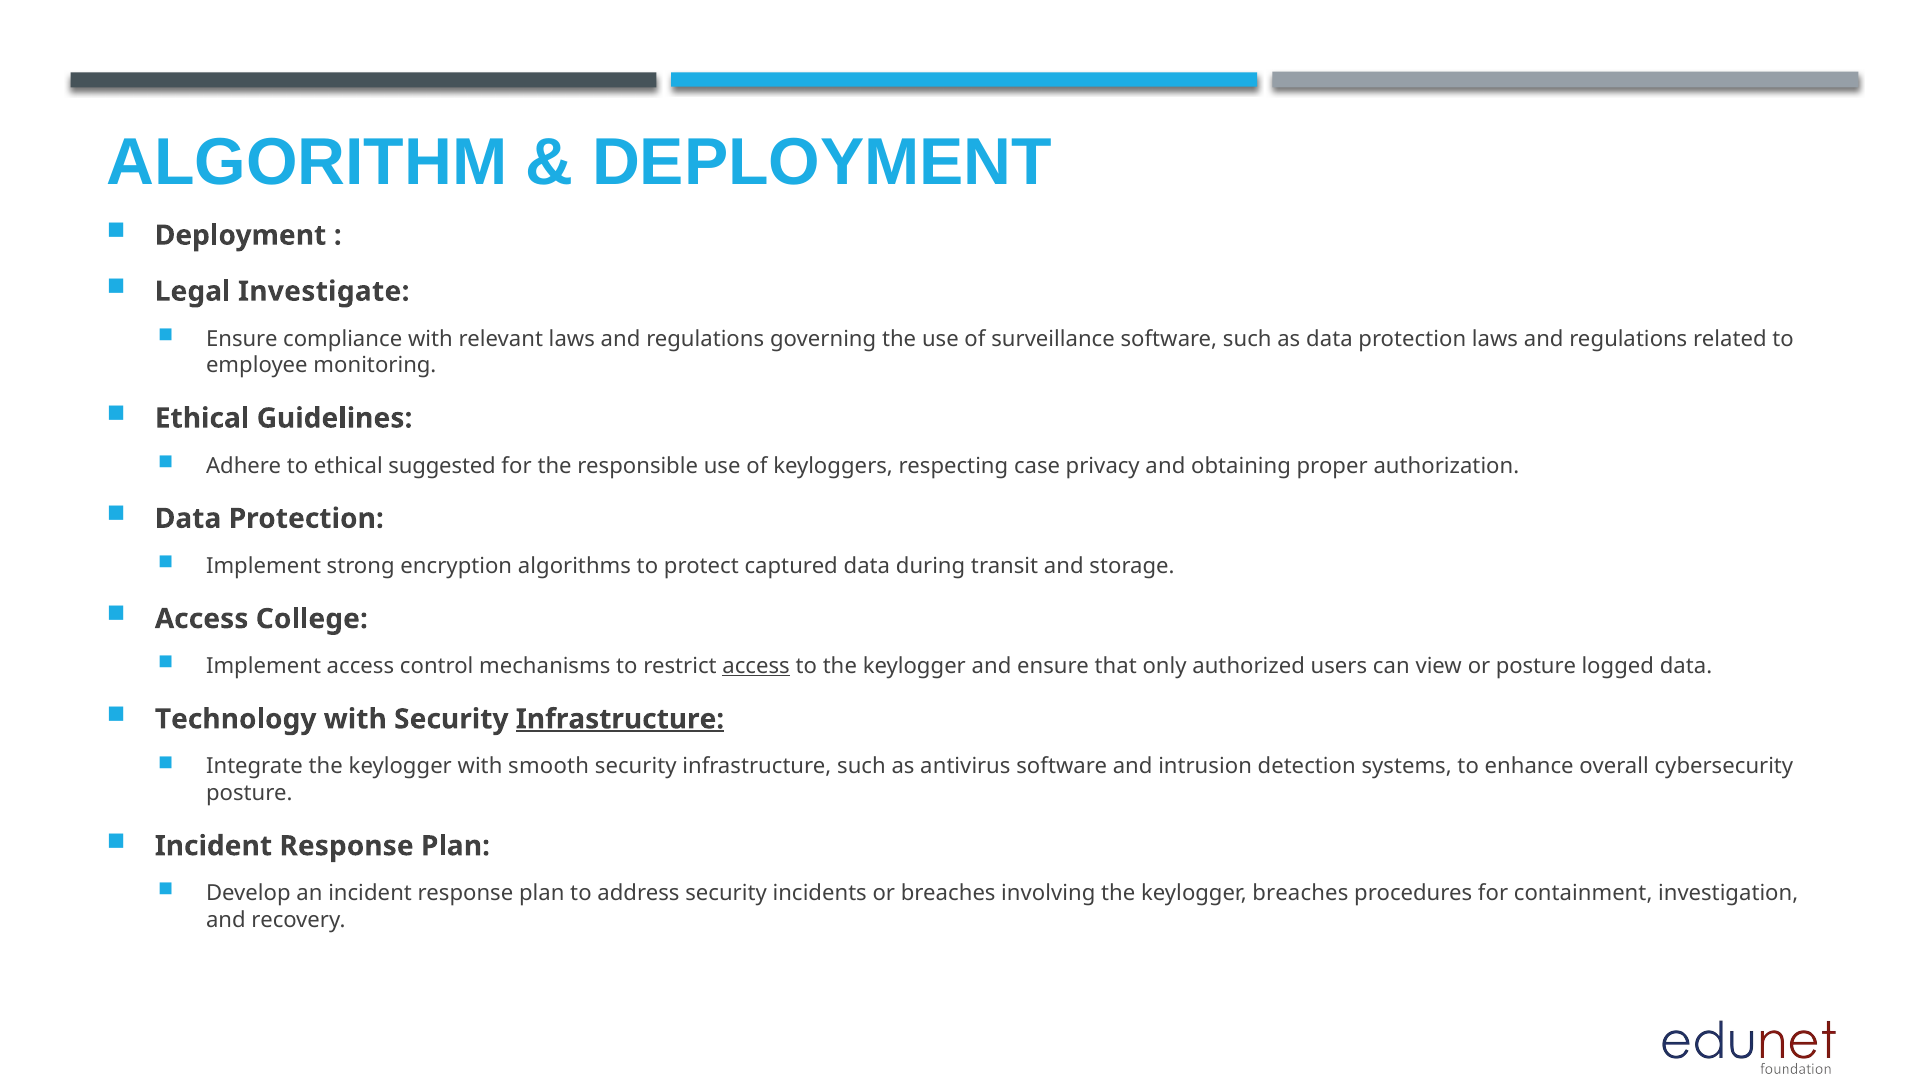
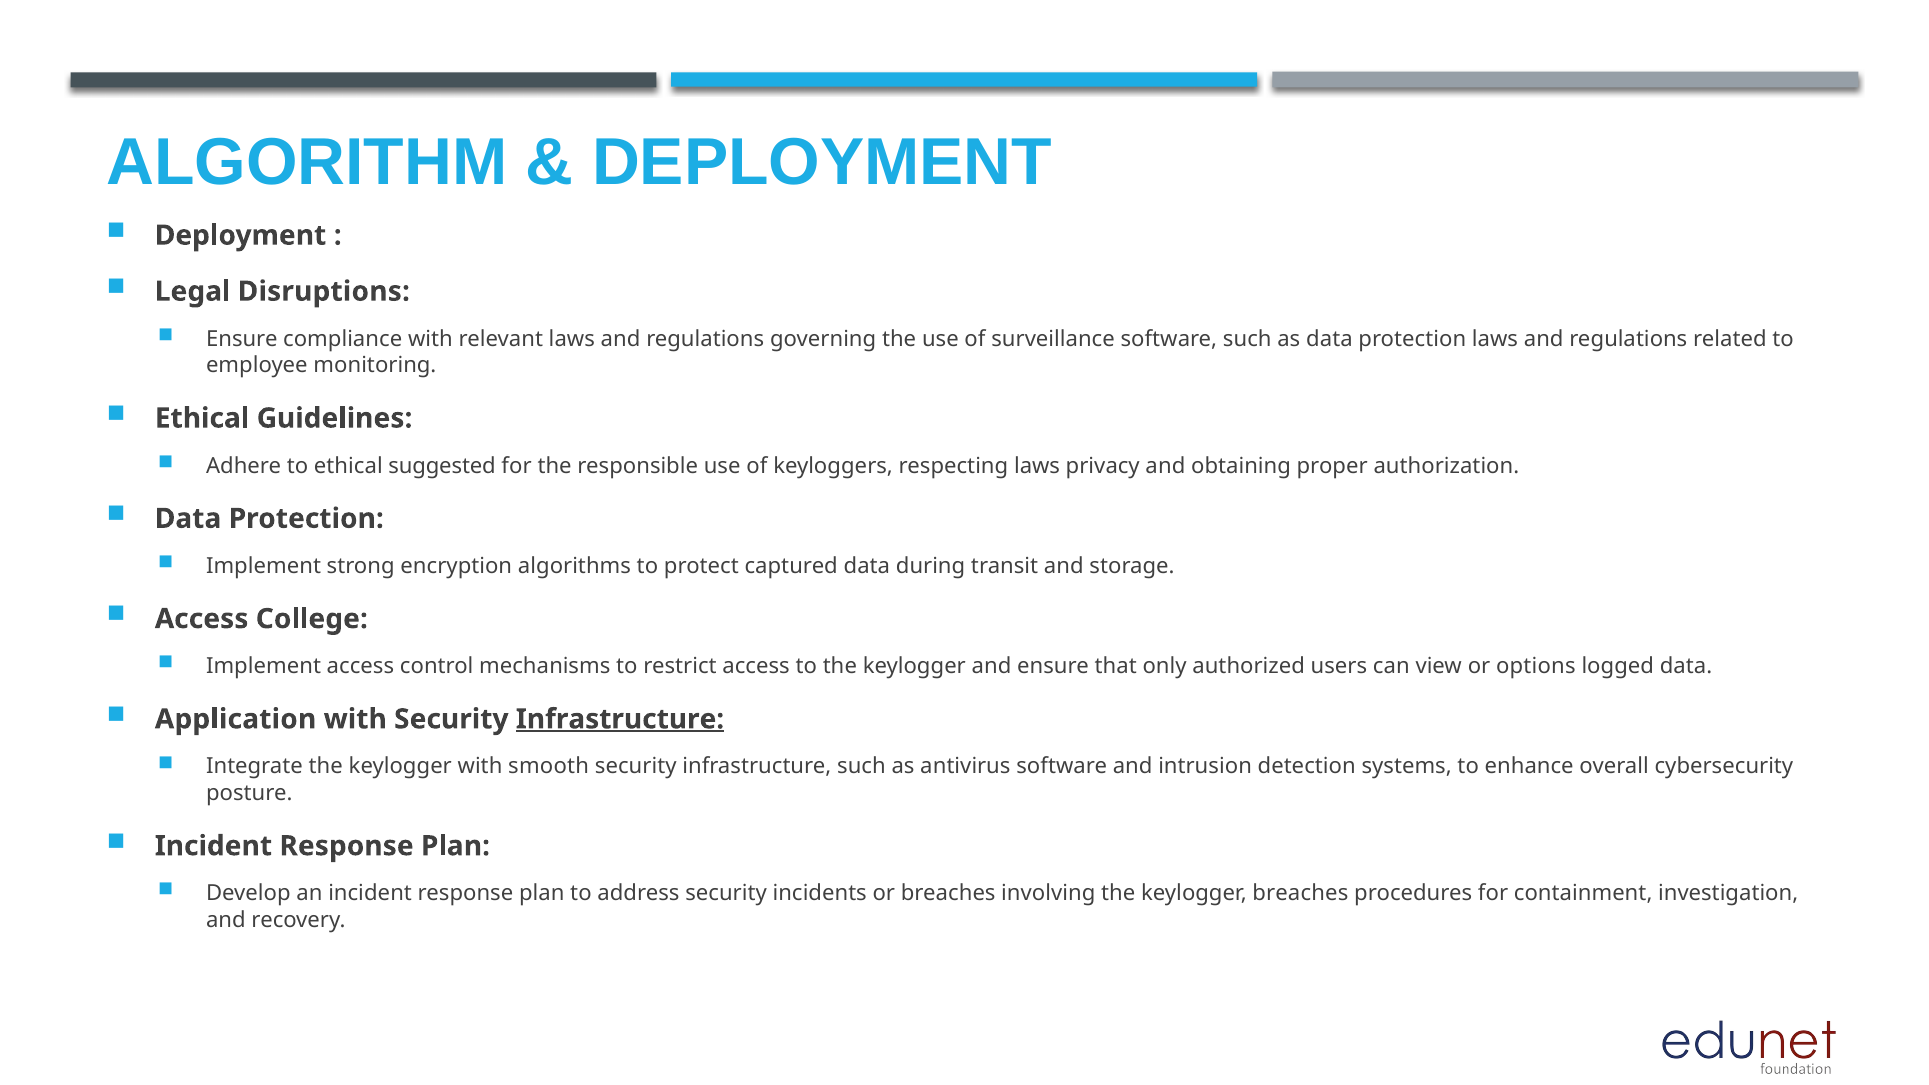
Investigate: Investigate -> Disruptions (324, 291)
respecting case: case -> laws (1037, 466)
access underline: present -> none (756, 666)
or posture: posture -> options (1536, 666)
Technology: Technology -> Application (236, 719)
